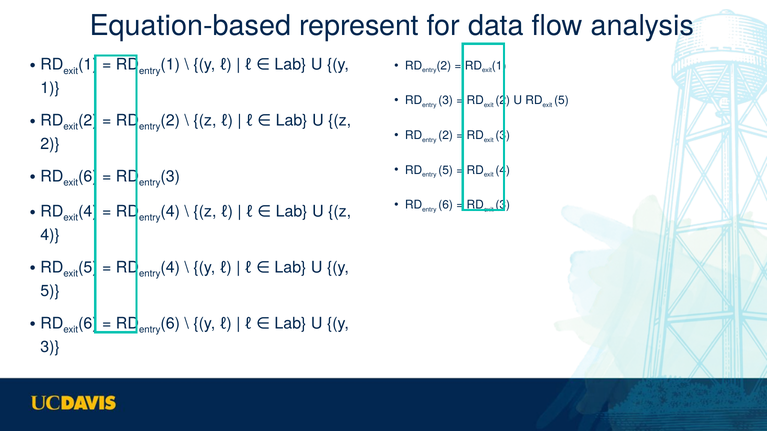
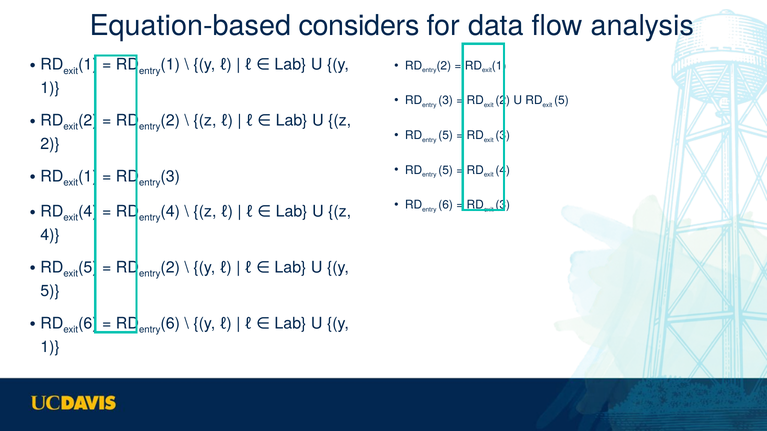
represent: represent -> considers (359, 26)
2: 2 -> 5 (446, 135)
6: 6 -> 1 (88, 177)
4: 4 -> 2 (170, 268)
3: 3 -> 1 (50, 347)
